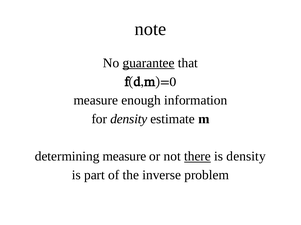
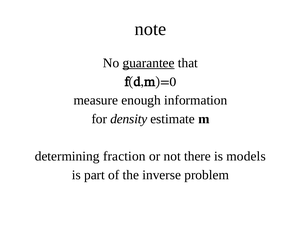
determining measure: measure -> fraction (124, 157)
there underline: present -> none (197, 157)
is density: density -> models (246, 157)
